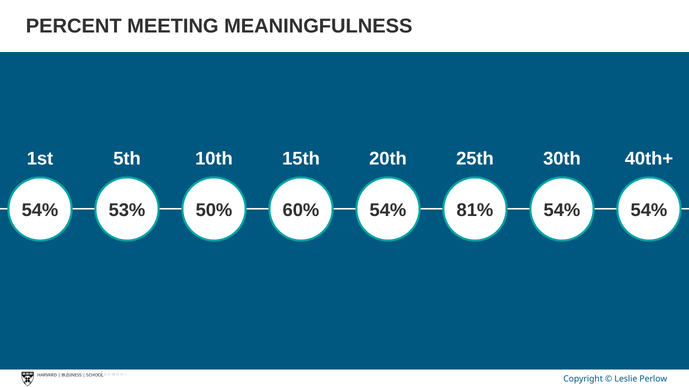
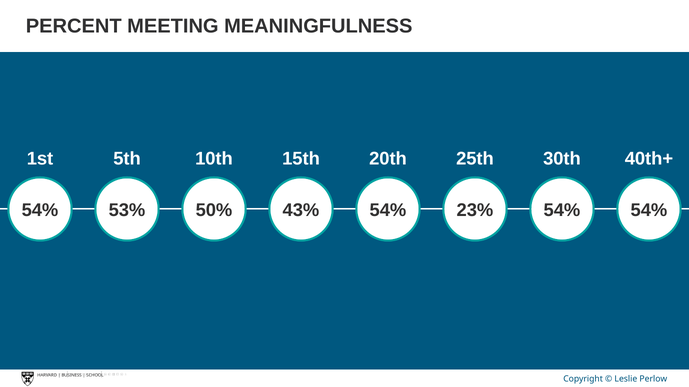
60%: 60% -> 43% (301, 211)
81%: 81% -> 23% (475, 211)
